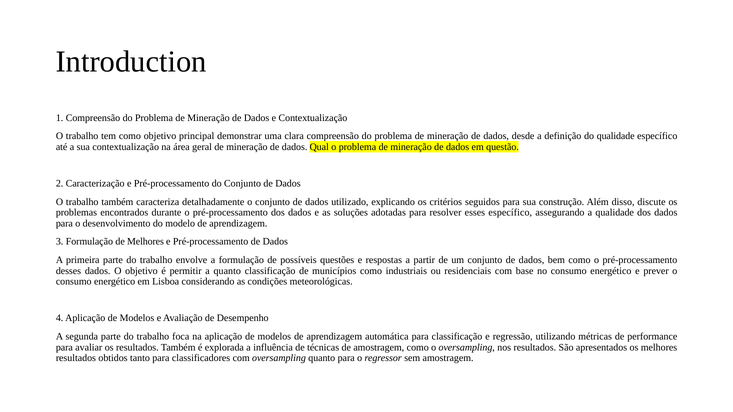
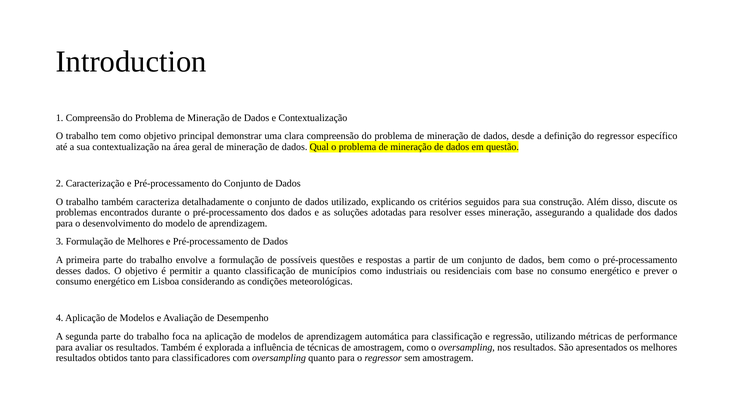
do qualidade: qualidade -> regressor (616, 136)
esses específico: específico -> mineração (510, 213)
